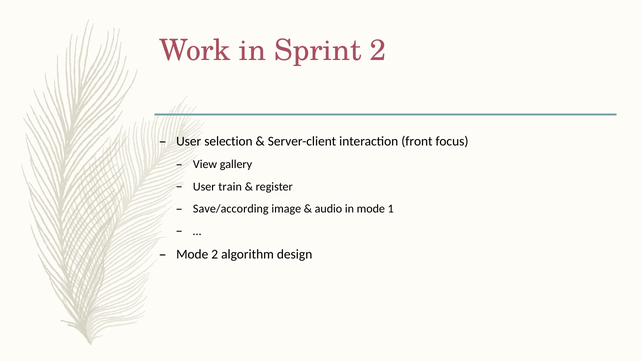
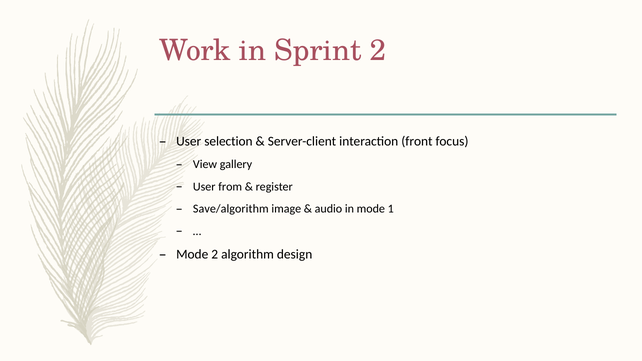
train: train -> from (230, 187)
Save/according: Save/according -> Save/algorithm (231, 209)
